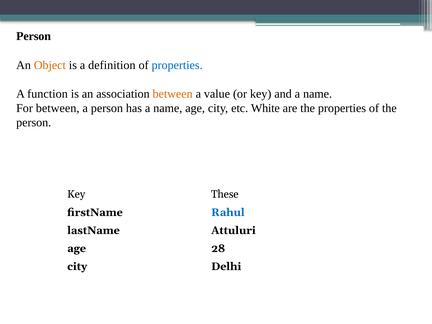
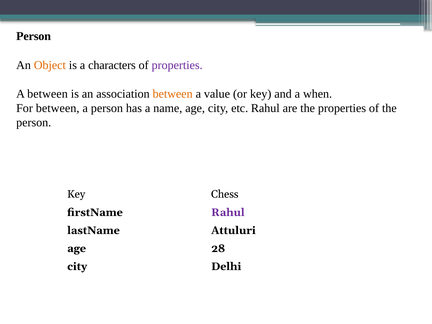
definition: definition -> characters (112, 65)
properties colour: blue -> purple (177, 65)
A function: function -> between (48, 94)
and a name: name -> when (318, 94)
etc White: White -> Rahul (265, 108)
These: These -> Chess (225, 194)
Rahul colour: blue -> purple (228, 212)
